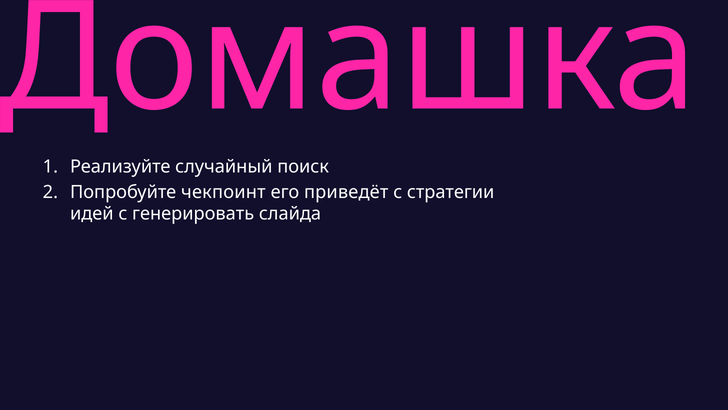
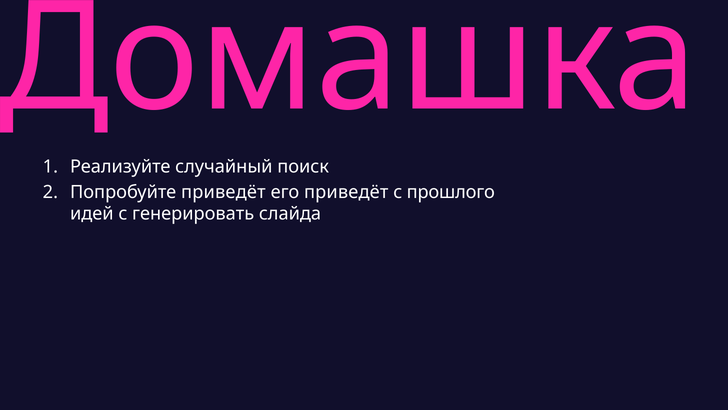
Попробуйте чекпоинт: чекпоинт -> приведёт (223, 192)
стратегии: стратегии -> прошлого (451, 192)
